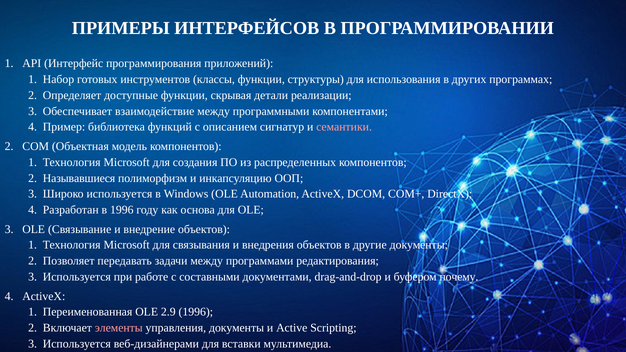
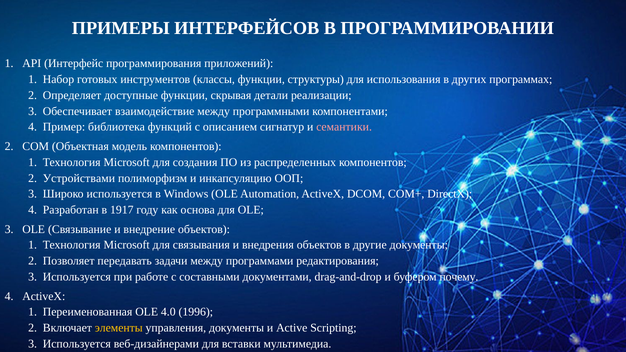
Называвшиеся: Называвшиеся -> Устройствами (79, 178)
в 1996: 1996 -> 1917 (122, 210)
2.9: 2.9 -> 4.0 (168, 312)
элементы colour: pink -> yellow (119, 328)
